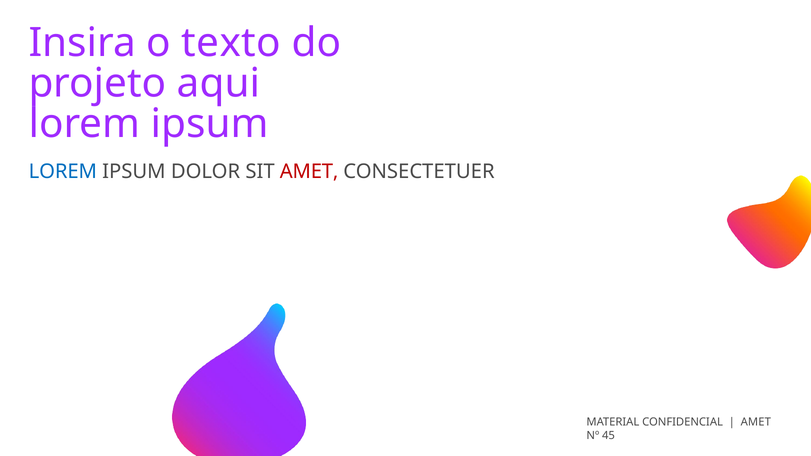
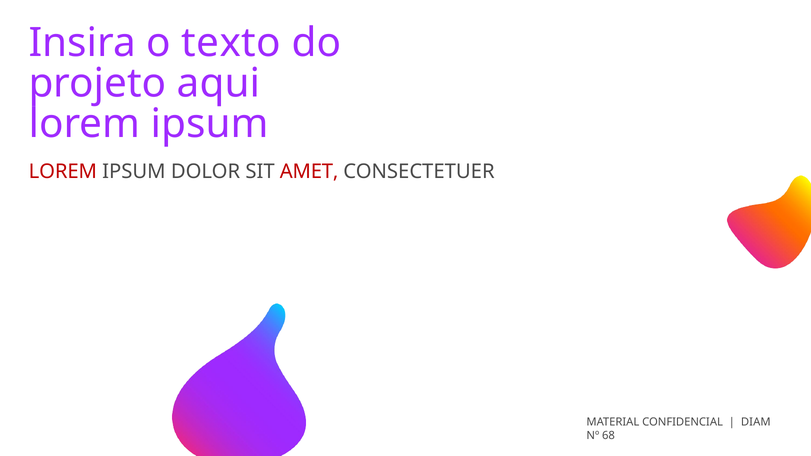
LOREM colour: blue -> red (63, 172)
AMET: AMET -> DIAM (756, 422)
45: 45 -> 68 (608, 436)
